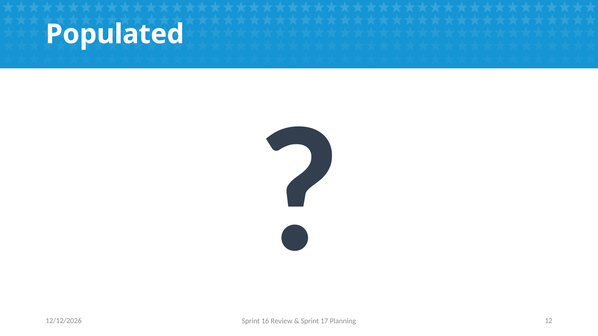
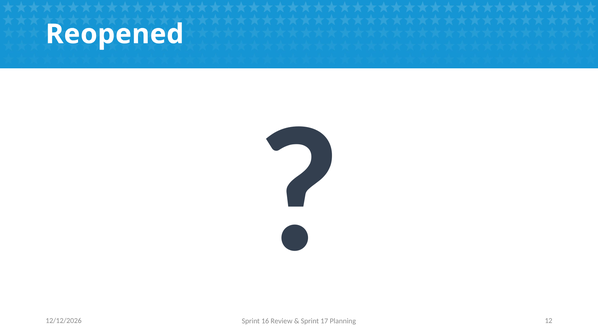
Populated: Populated -> Reopened (115, 34)
